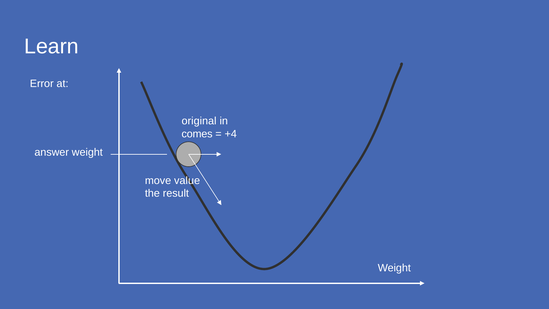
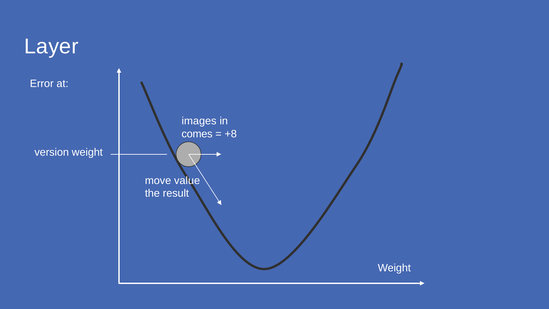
Learn: Learn -> Layer (51, 47)
original: original -> images (199, 121)
+4: +4 -> +8 (231, 134)
answer: answer -> version (52, 152)
